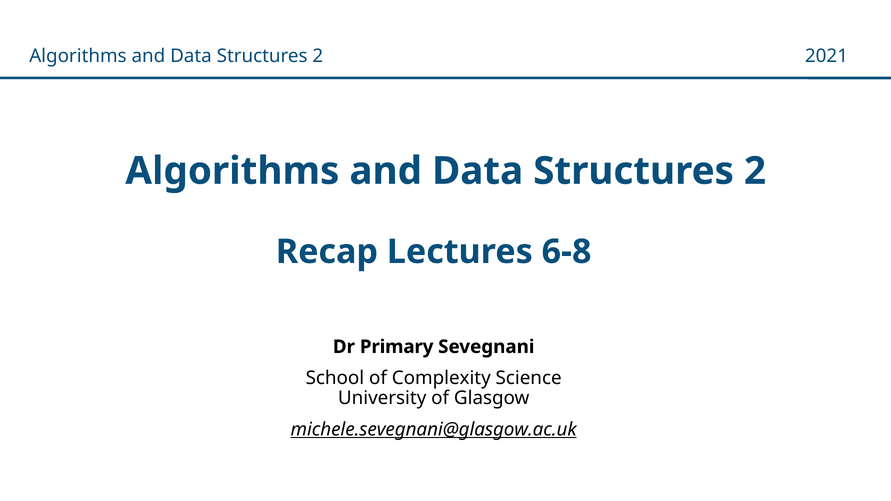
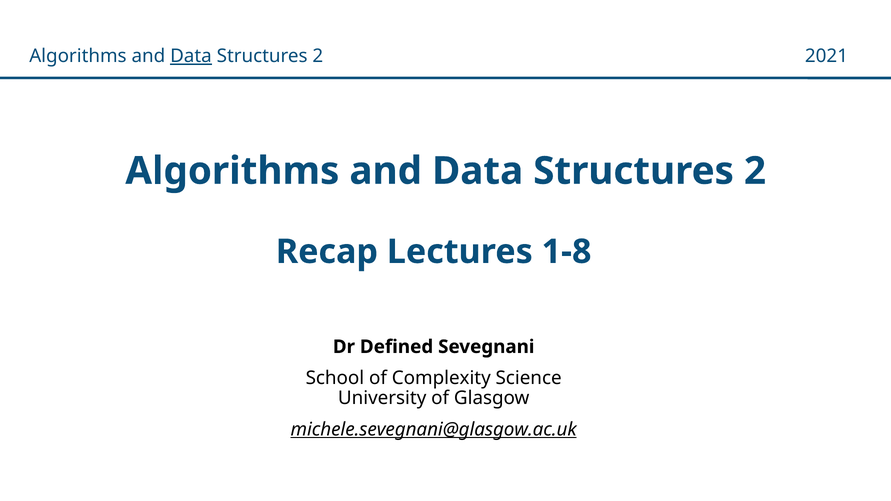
Data underline: none -> present (191, 56)
6-8: 6-8 -> 1-8 (567, 252)
Primary: Primary -> Defined (397, 347)
